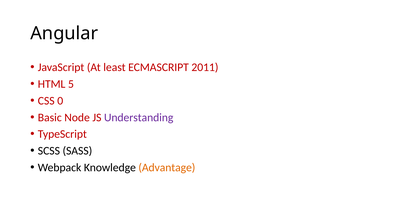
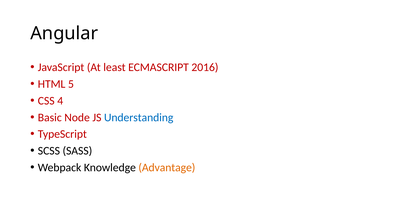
2011: 2011 -> 2016 (205, 67)
0: 0 -> 4 (60, 101)
Understanding colour: purple -> blue (139, 117)
